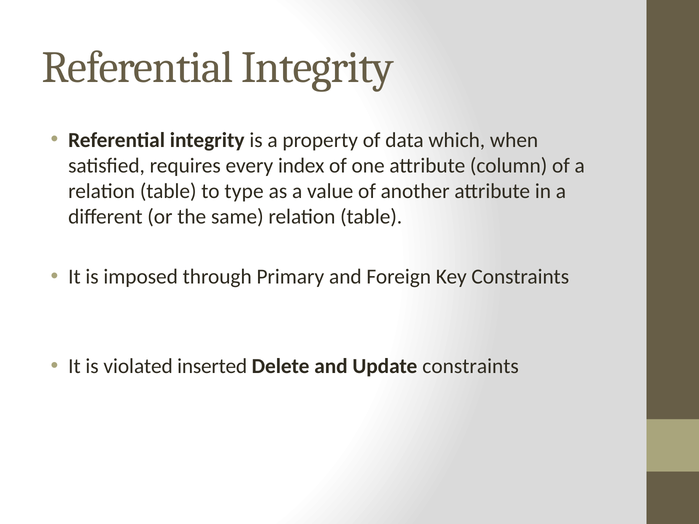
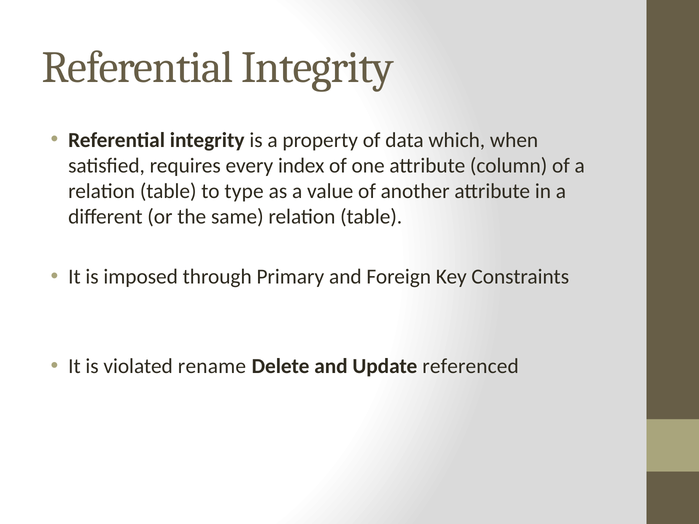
inserted: inserted -> rename (212, 366)
Update constraints: constraints -> referenced (471, 366)
